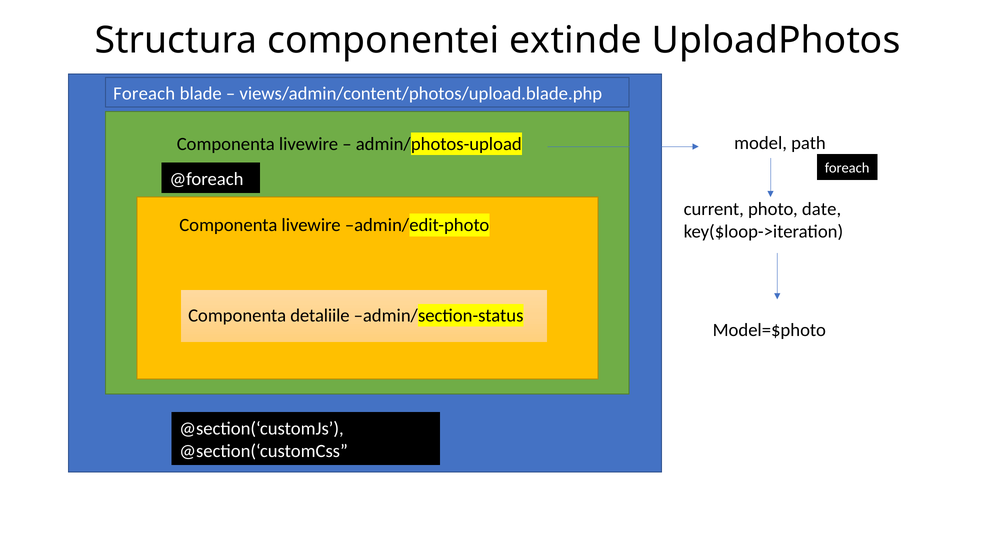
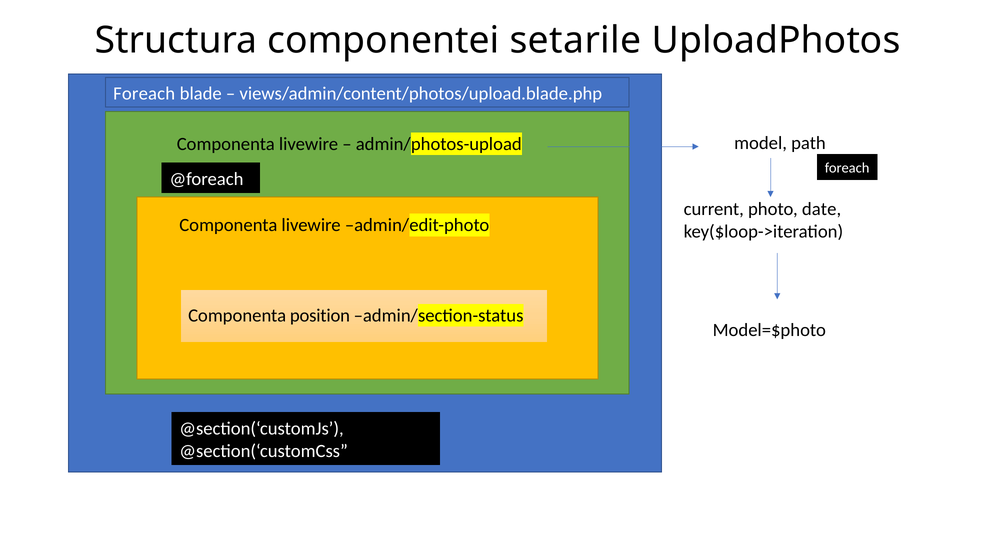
extinde: extinde -> setarile (575, 40)
detaliile: detaliile -> position (320, 316)
